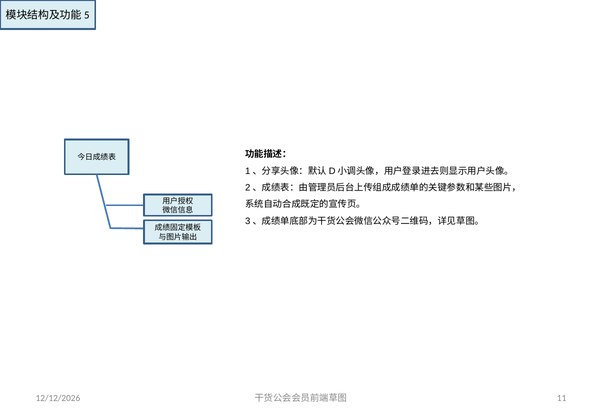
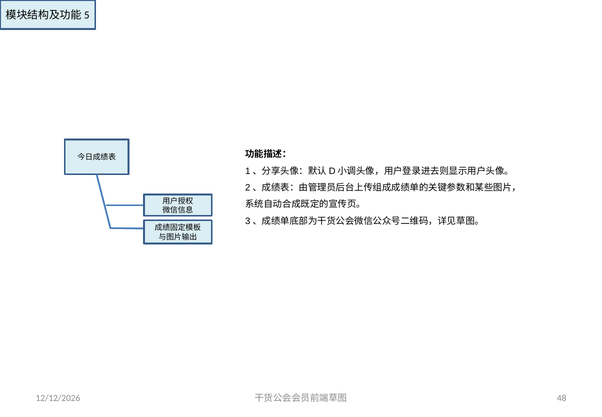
11: 11 -> 48 (562, 398)
